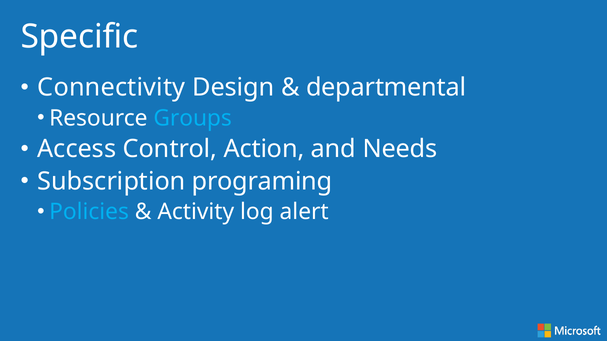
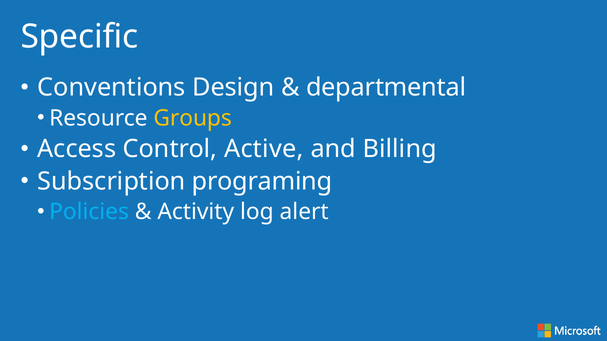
Connectivity: Connectivity -> Conventions (111, 88)
Groups colour: light blue -> yellow (193, 118)
Action: Action -> Active (264, 149)
Needs: Needs -> Billing (400, 149)
